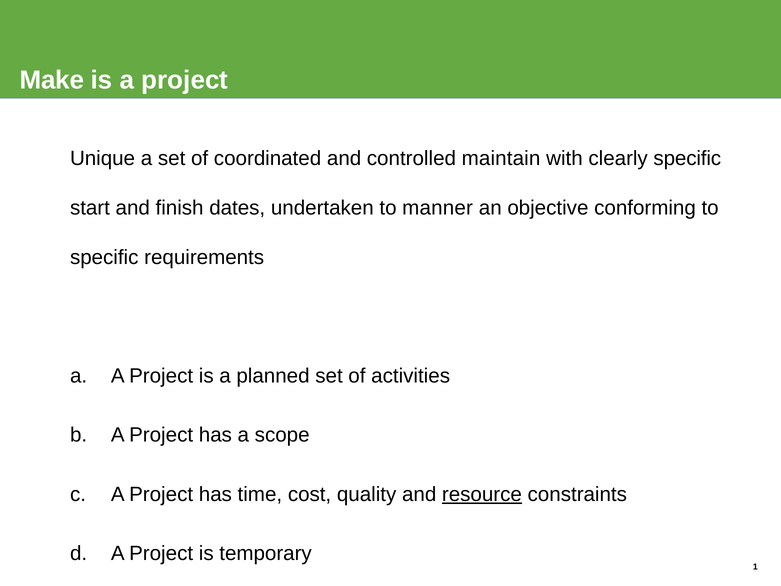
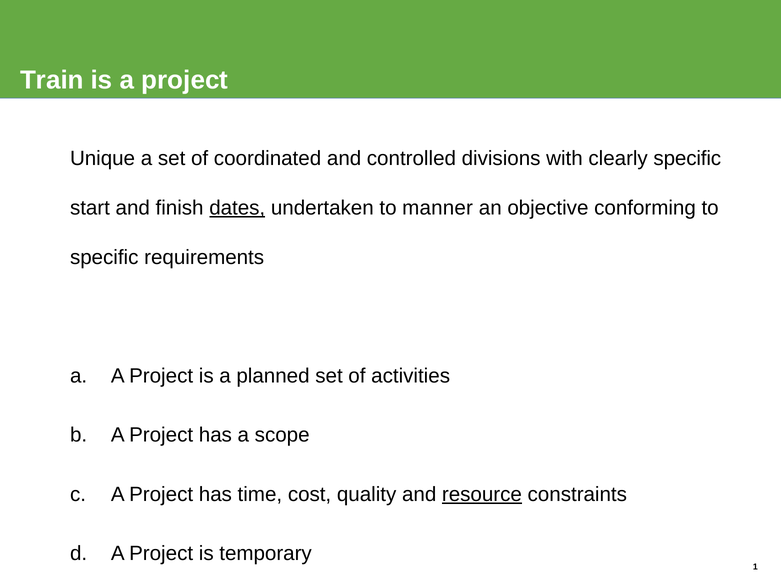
Make: Make -> Train (52, 80)
maintain: maintain -> divisions (501, 158)
dates underline: none -> present (237, 208)
